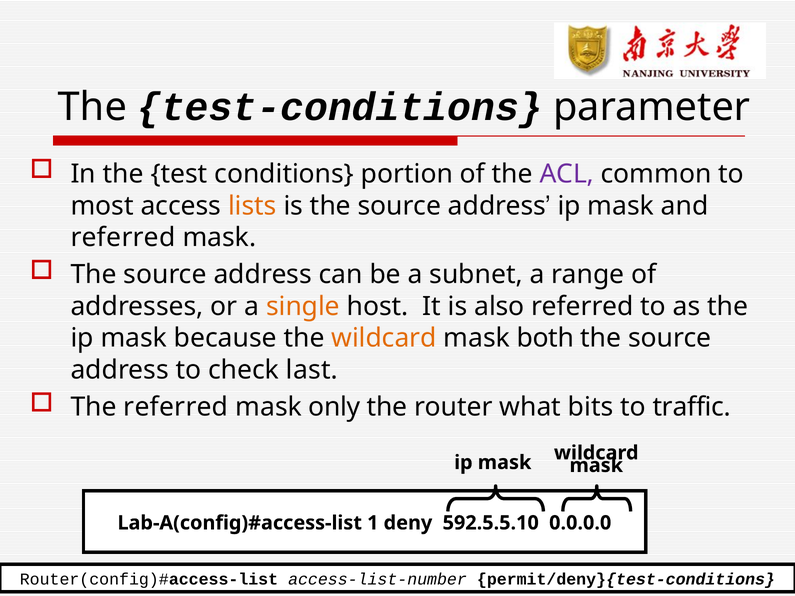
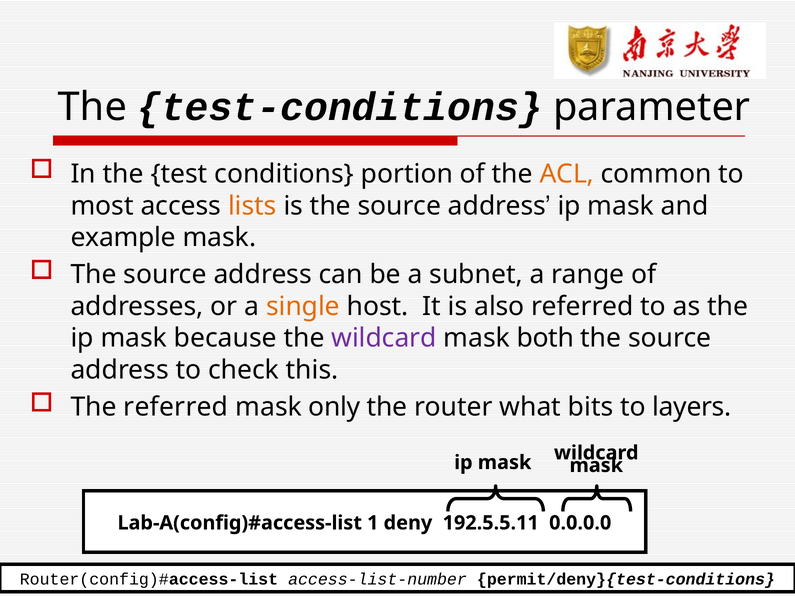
ACL colour: purple -> orange (567, 174)
referred: referred -> example (123, 238)
wildcard colour: orange -> purple (384, 338)
last: last -> this (312, 370)
traffic: traffic -> layers (692, 407)
592.5.5.10: 592.5.5.10 -> 192.5.5.11 (491, 523)
